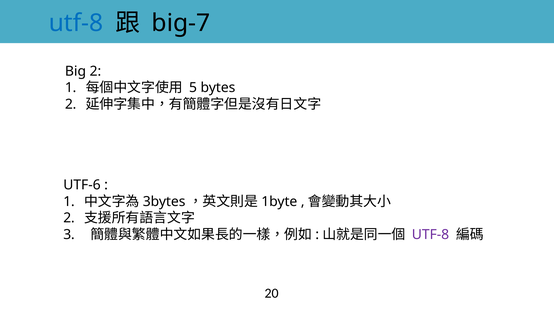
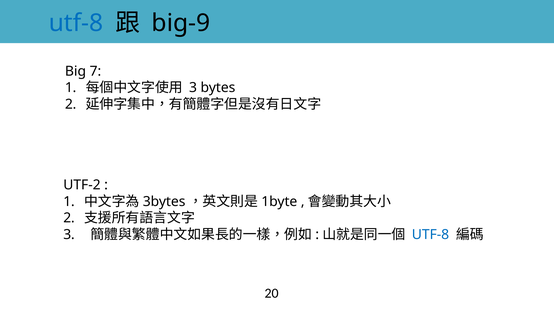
big-7: big-7 -> big-9 (181, 23)
Big 2: 2 -> 7 (95, 71)
5: 5 -> 3 (193, 88)
UTF-6: UTF-6 -> UTF-2 (82, 185)
UTF-8 colour: purple -> blue (430, 235)
